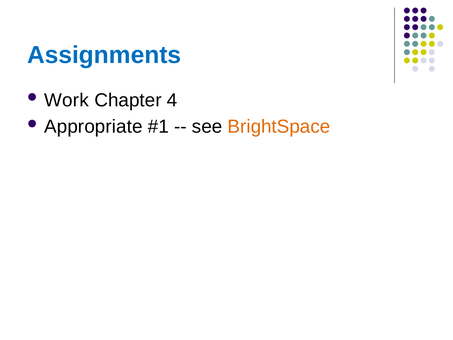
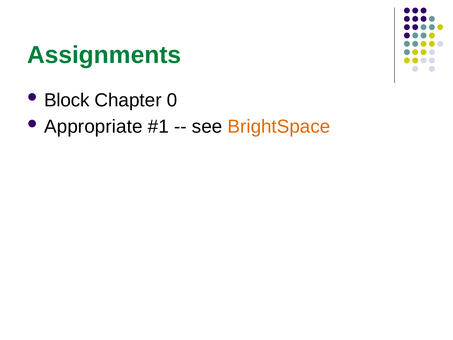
Assignments colour: blue -> green (104, 55)
Work: Work -> Block (67, 100)
4: 4 -> 0 (172, 100)
